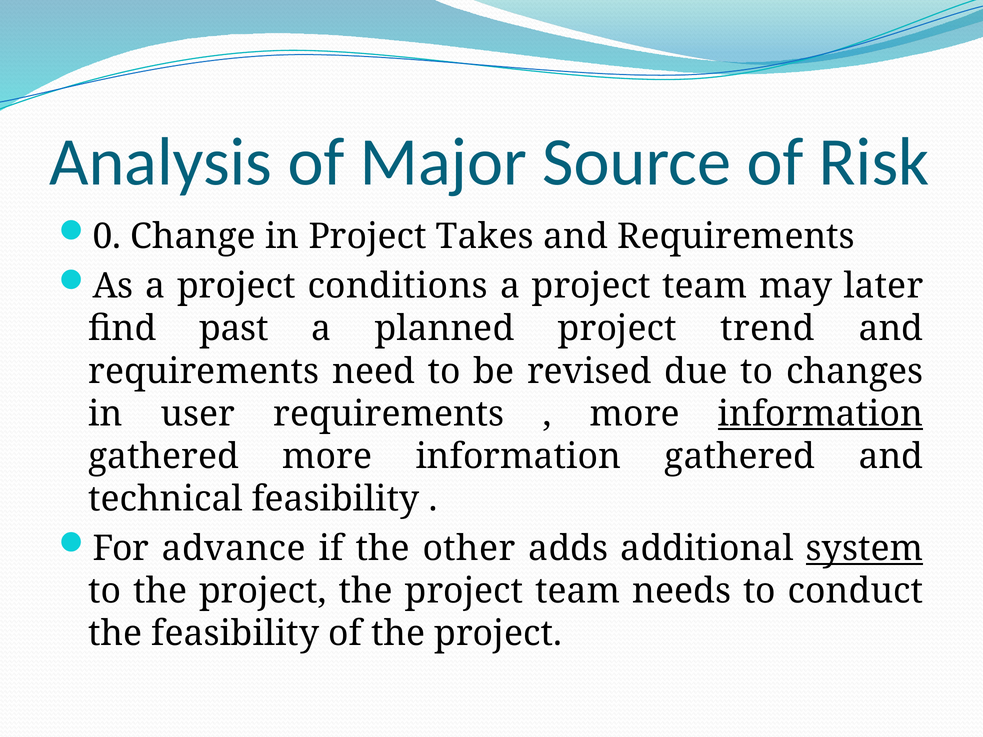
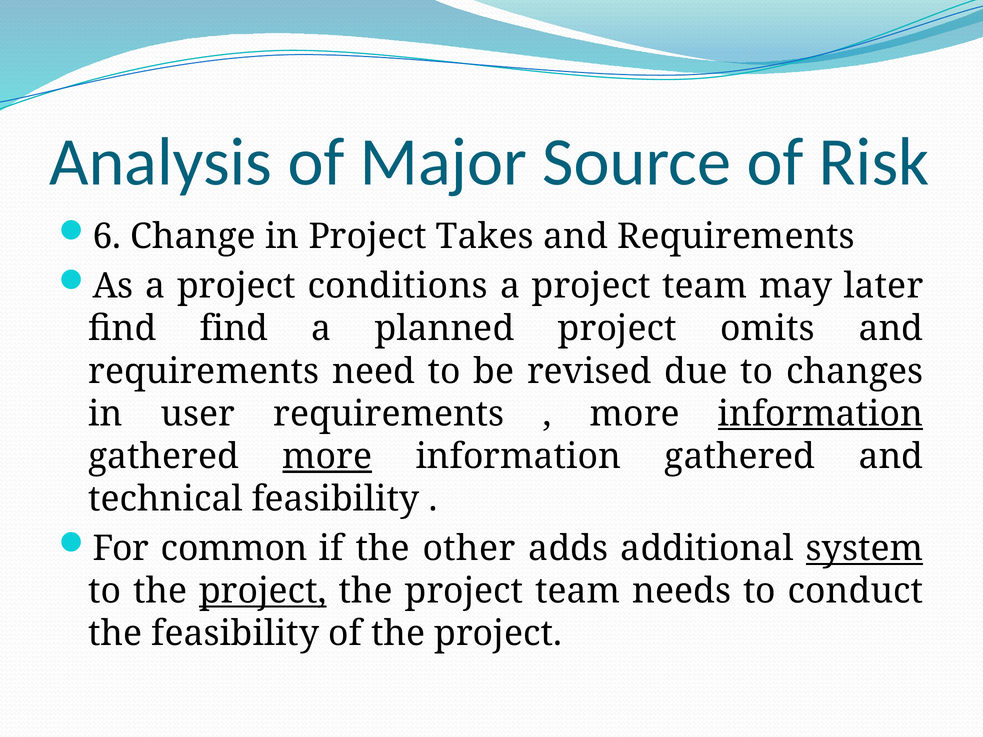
0: 0 -> 6 (107, 237)
find past: past -> find (234, 329)
trend: trend -> omits (768, 329)
more underline: none -> present (327, 457)
advance: advance -> common (234, 549)
project underline: none -> present (263, 591)
